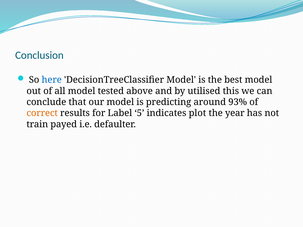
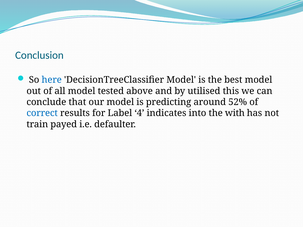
93%: 93% -> 52% (238, 102)
correct colour: orange -> blue (42, 113)
5: 5 -> 4 (139, 113)
plot: plot -> into (197, 113)
year: year -> with (235, 113)
